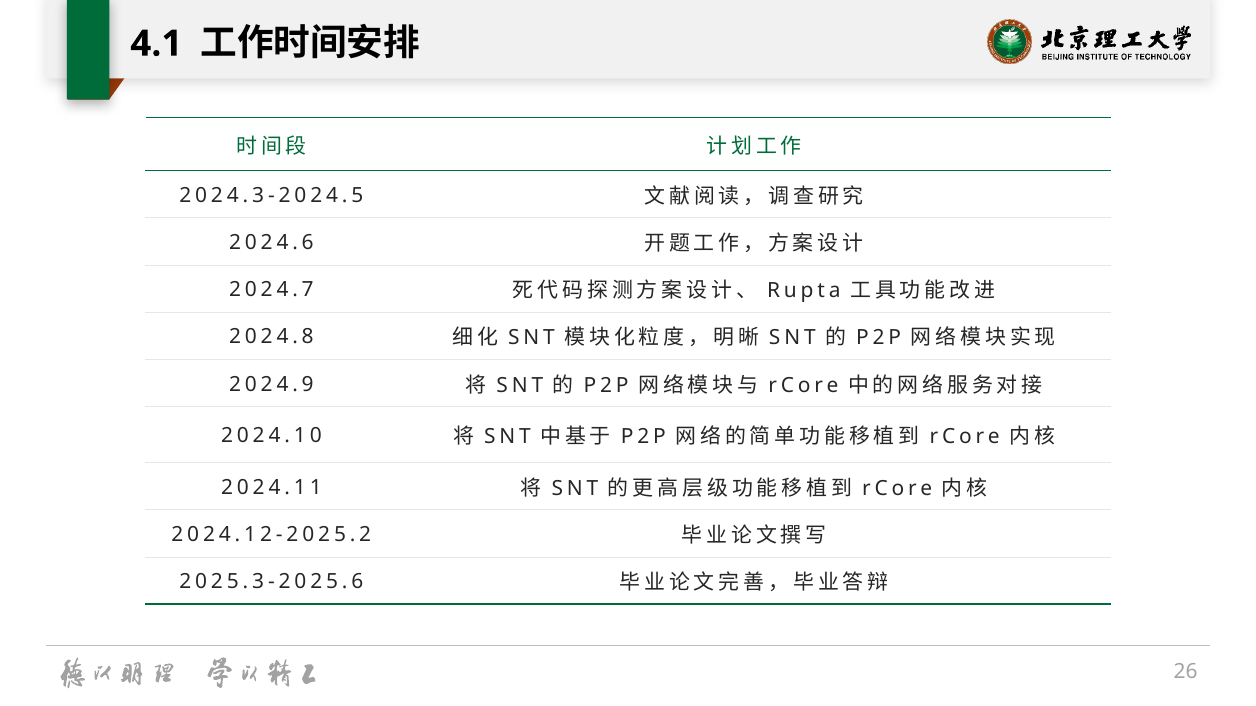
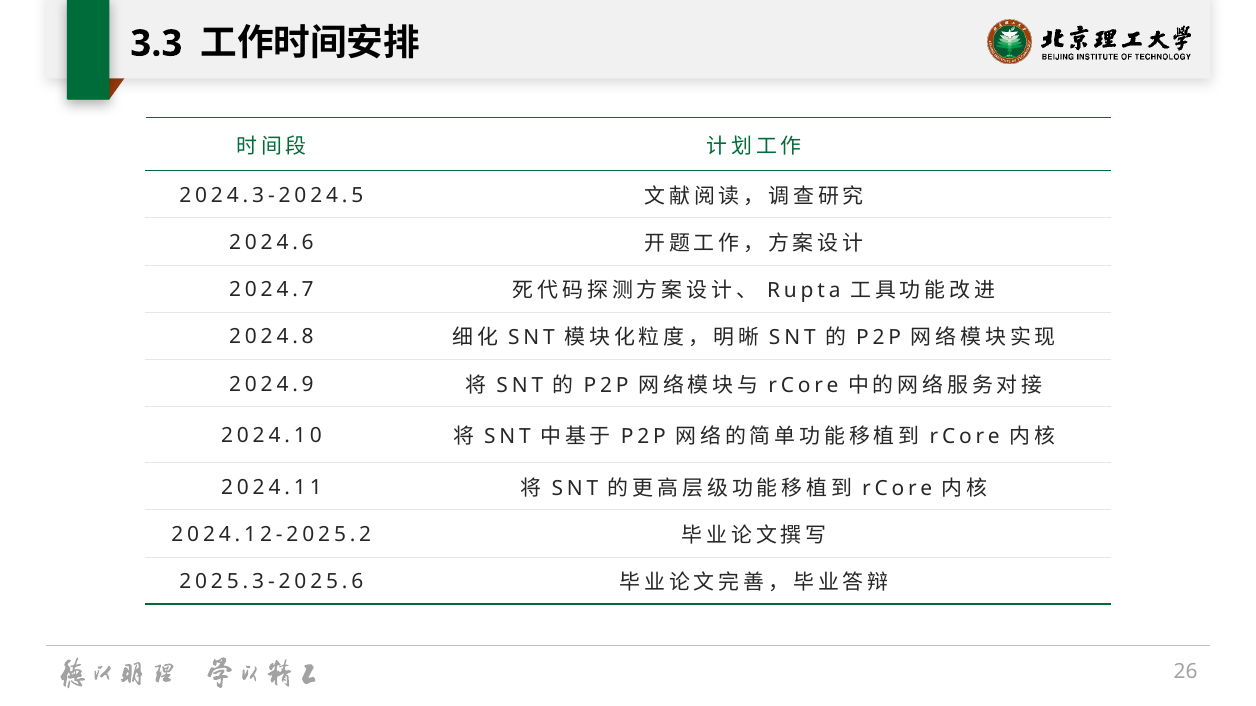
4.1: 4.1 -> 3.3 (156, 44)
